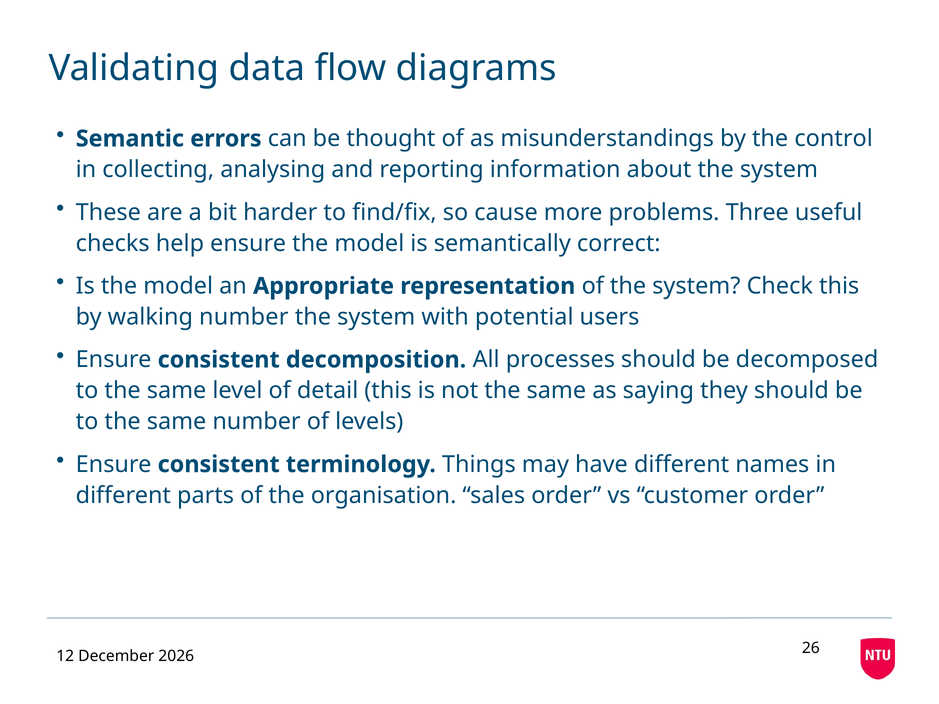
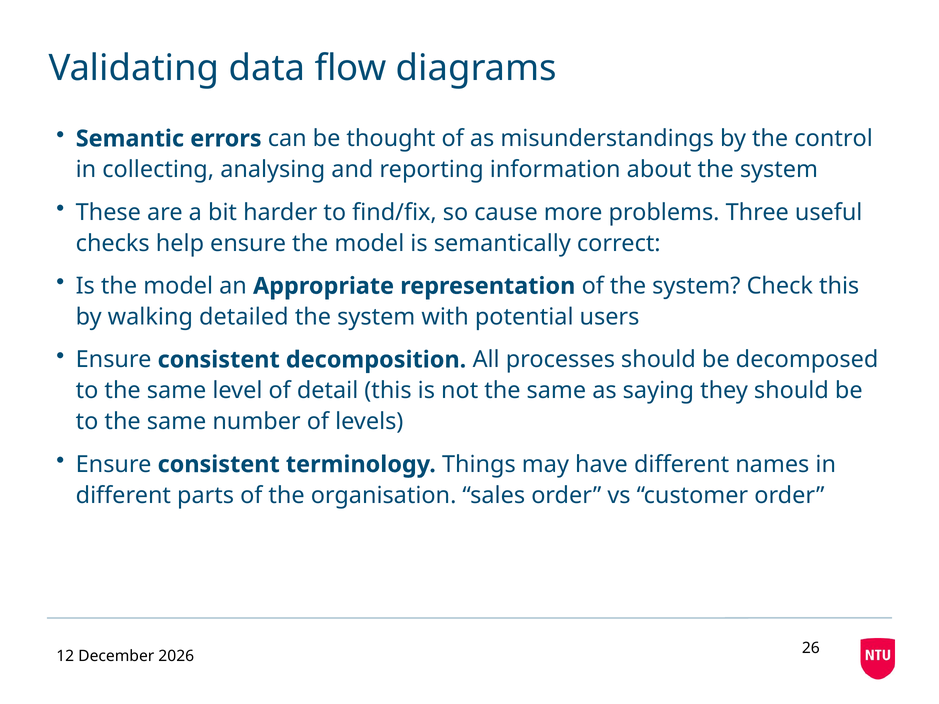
walking number: number -> detailed (244, 317)
